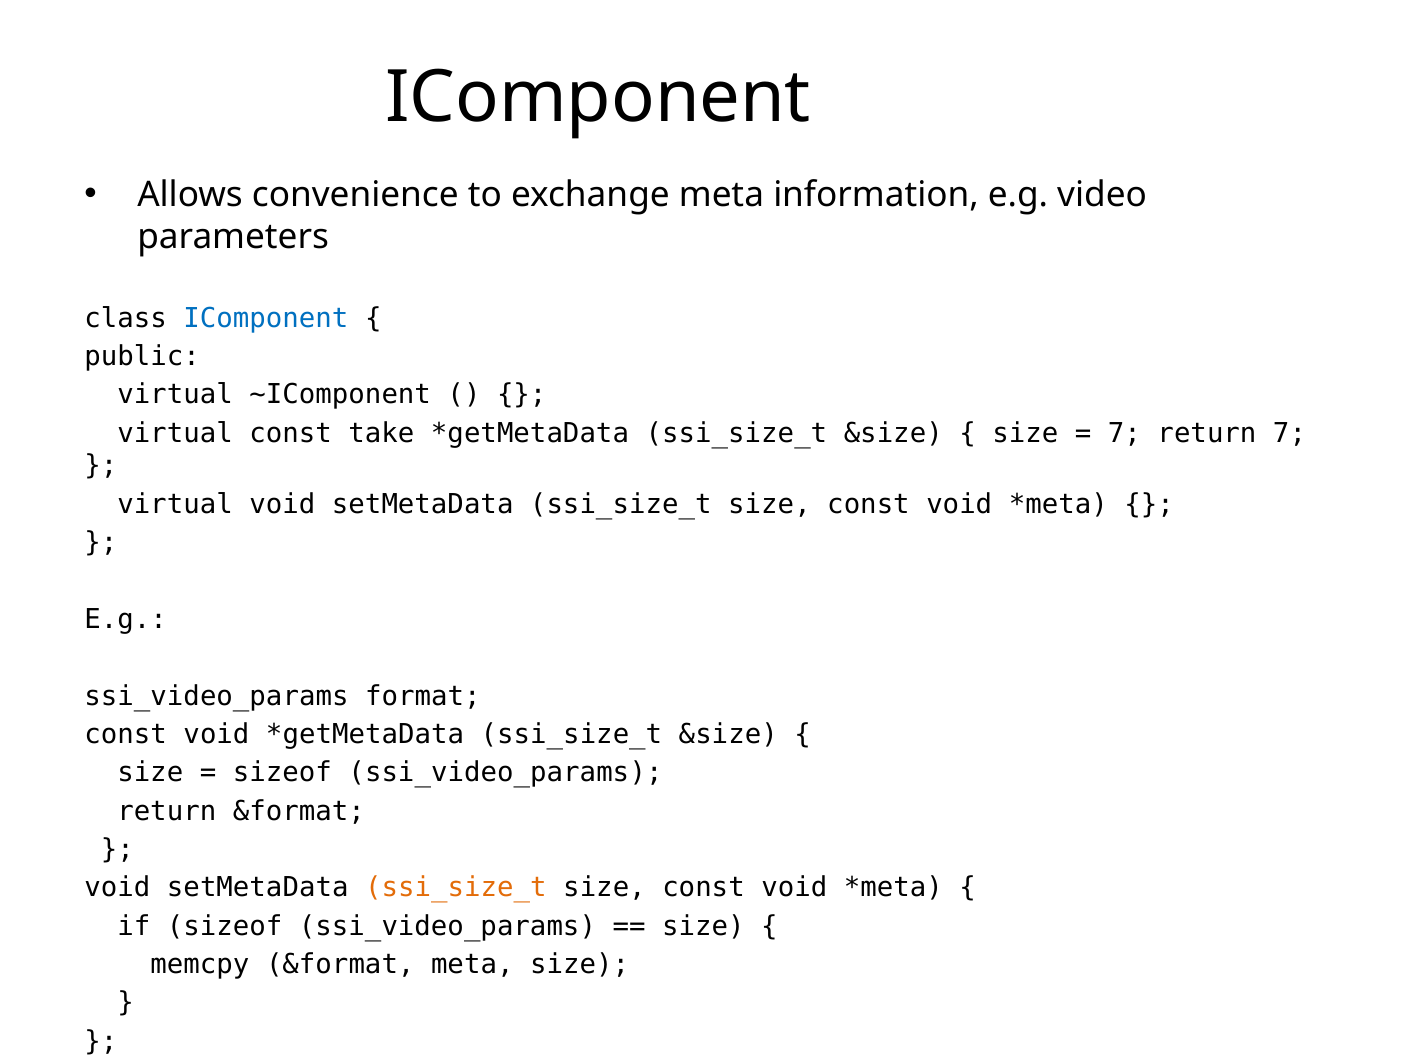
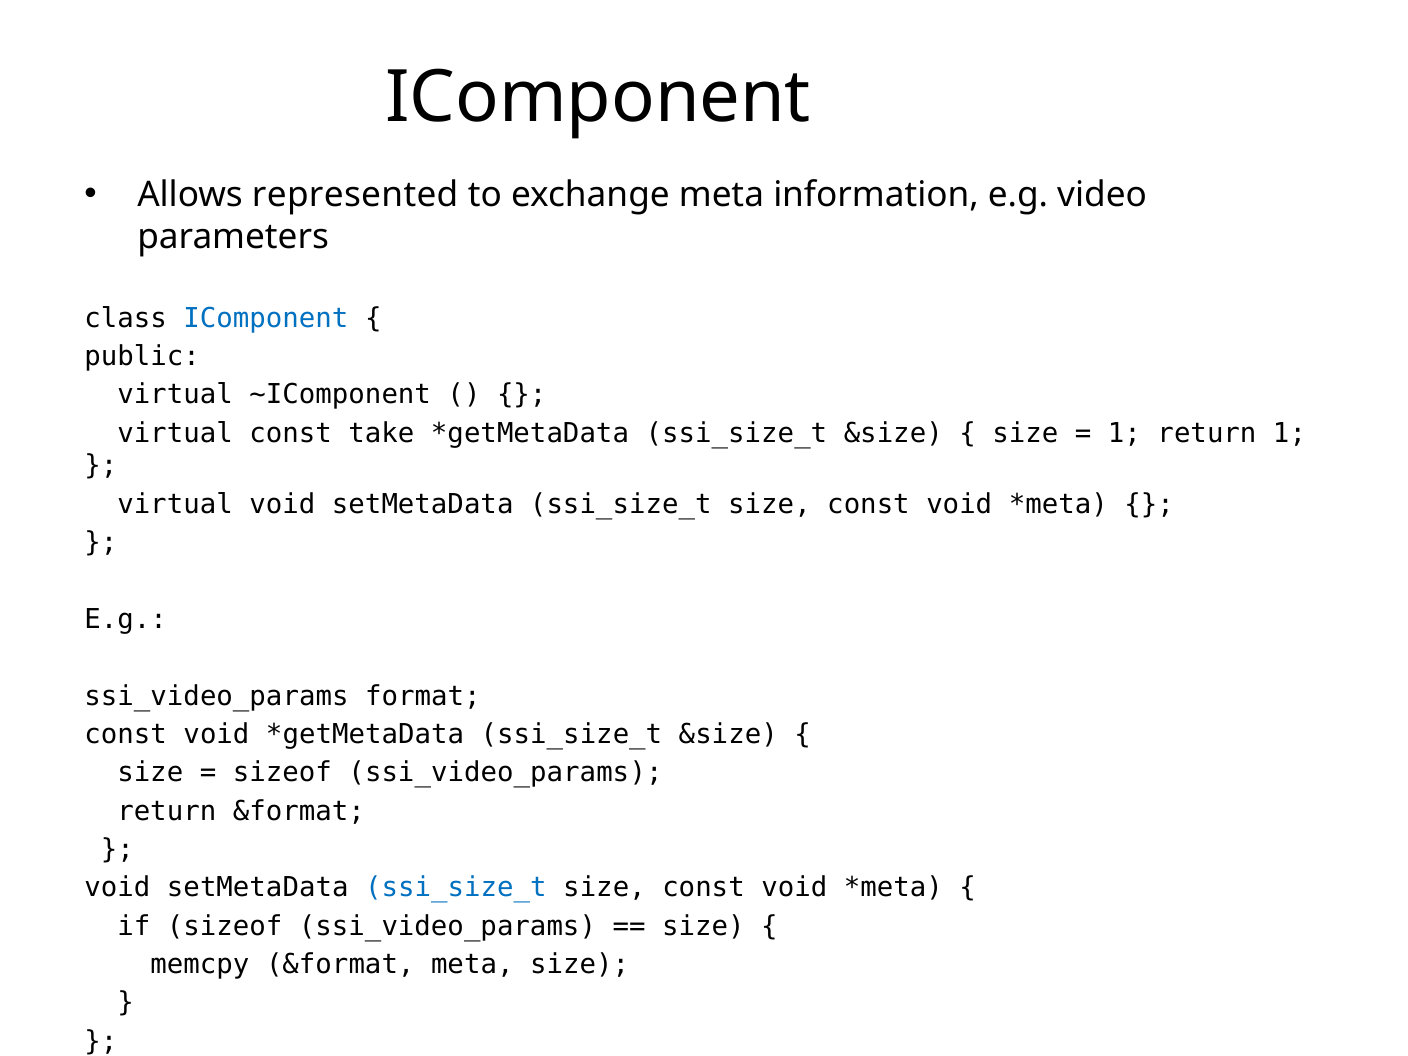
convenience: convenience -> represented (355, 195)
7: 7 -> 1 (1124, 433)
return 7: 7 -> 1 (1289, 433)
ssi_size_t colour: orange -> blue (456, 888)
